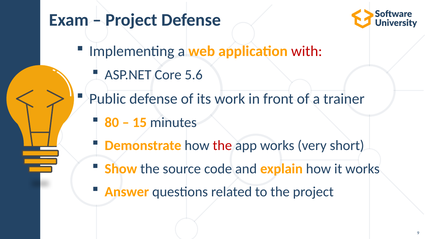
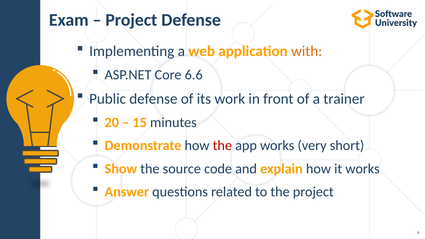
with colour: red -> orange (307, 51)
5.6: 5.6 -> 6.6 (194, 75)
80: 80 -> 20 (112, 122)
